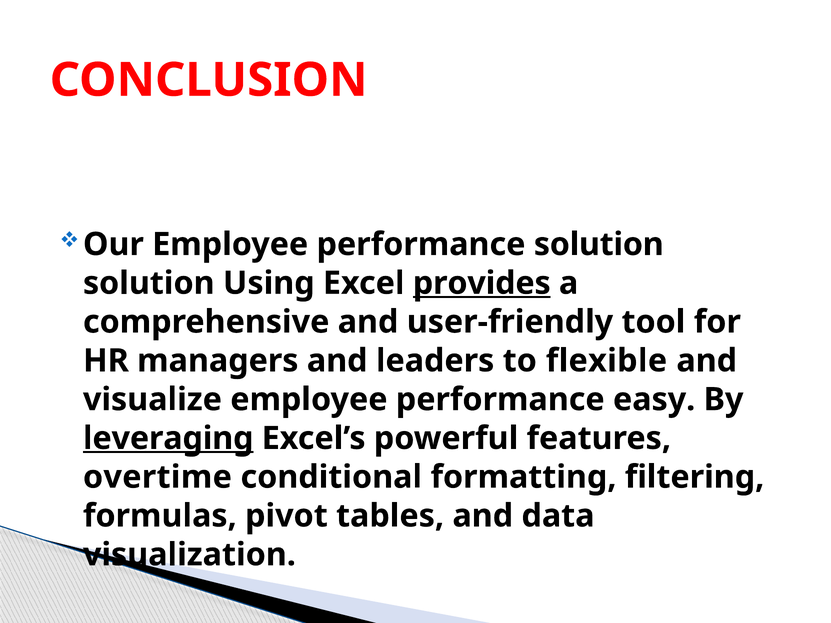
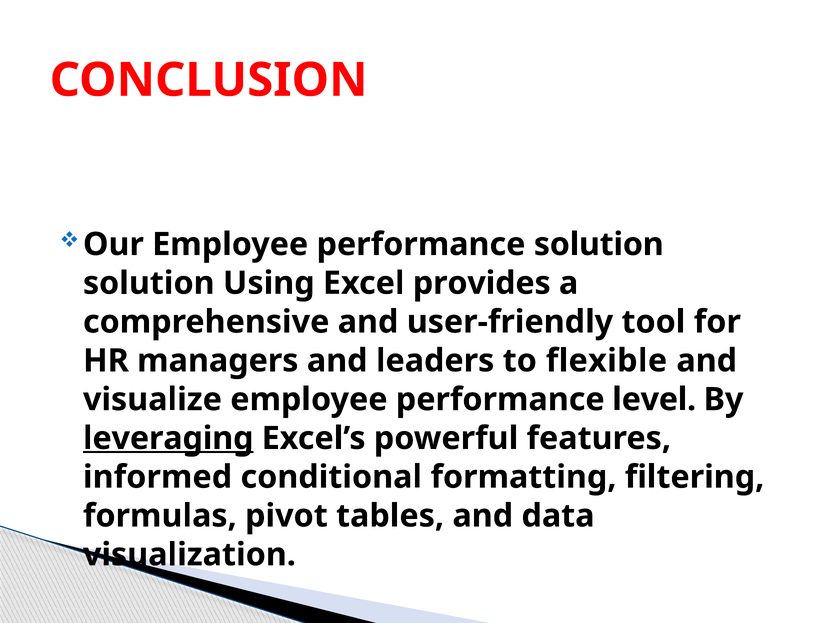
provides underline: present -> none (482, 283)
easy: easy -> level (654, 400)
overtime: overtime -> informed (158, 477)
